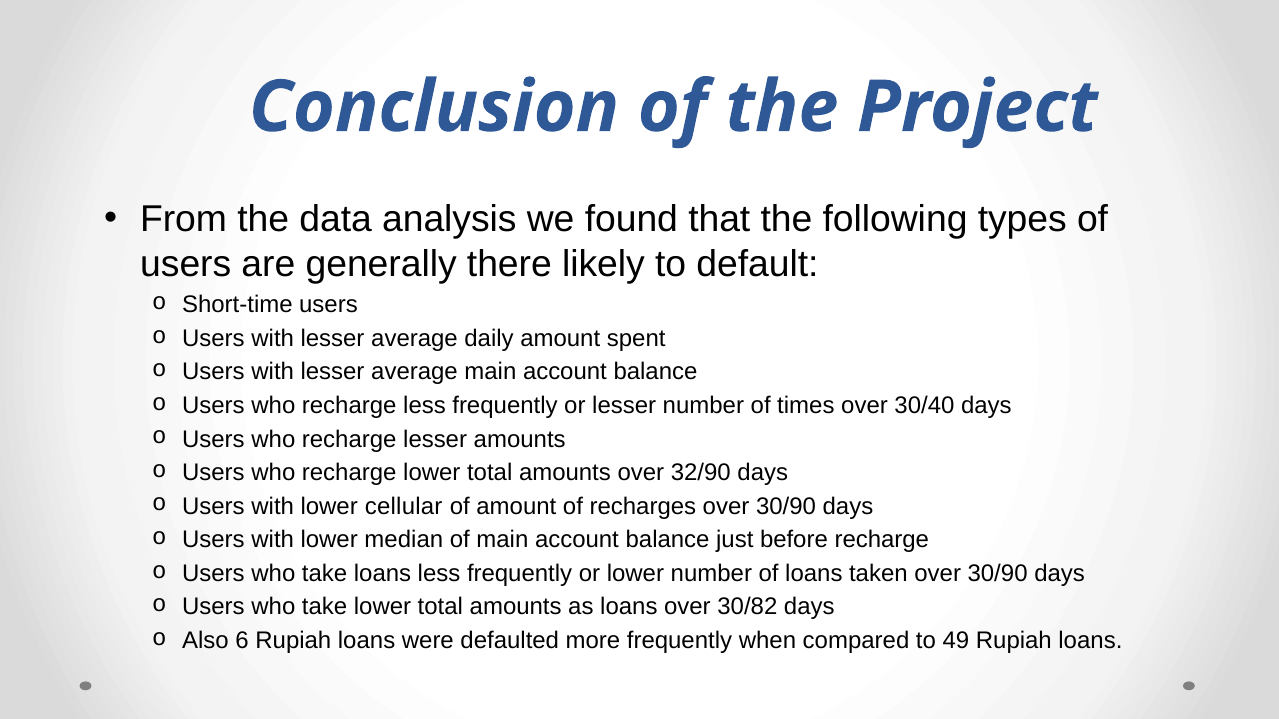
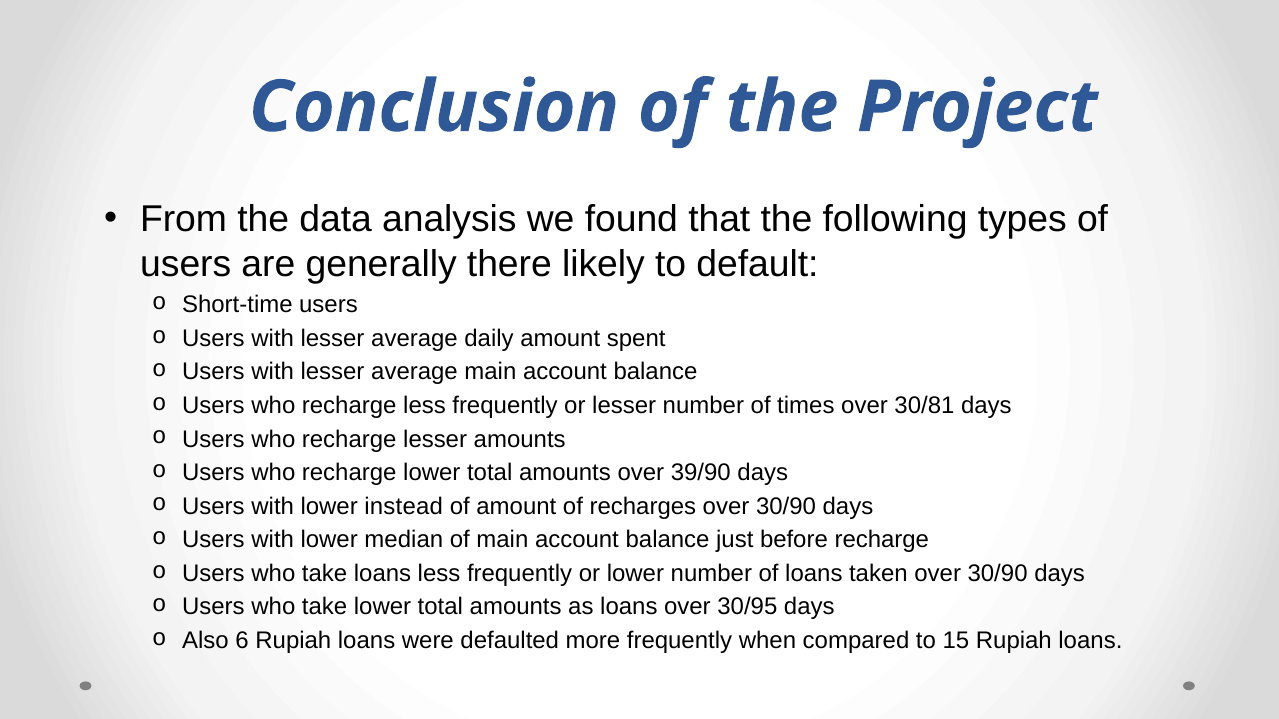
30/40: 30/40 -> 30/81 (924, 406)
32/90: 32/90 -> 39/90 (701, 473)
cellular: cellular -> instead (404, 507)
30/82: 30/82 -> 30/95 (747, 607)
49: 49 -> 15 (956, 641)
